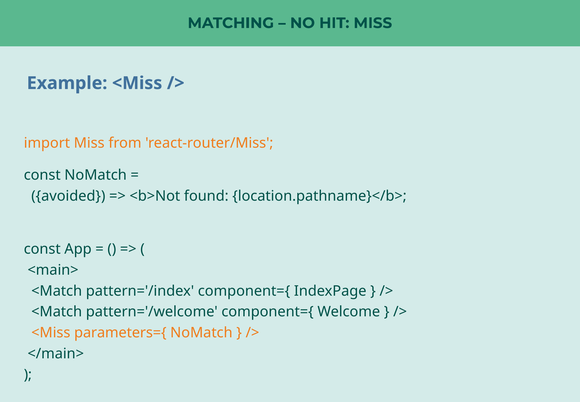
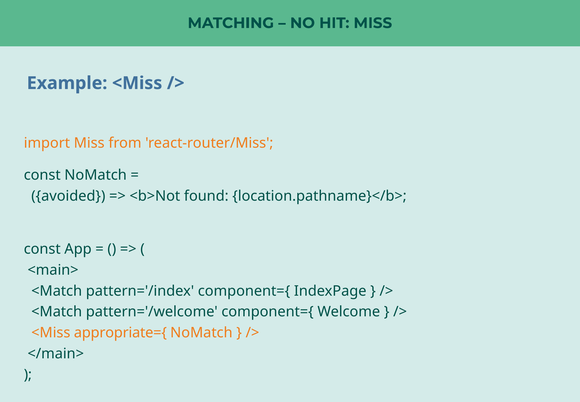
parameters={: parameters={ -> appropriate={ (120, 332)
